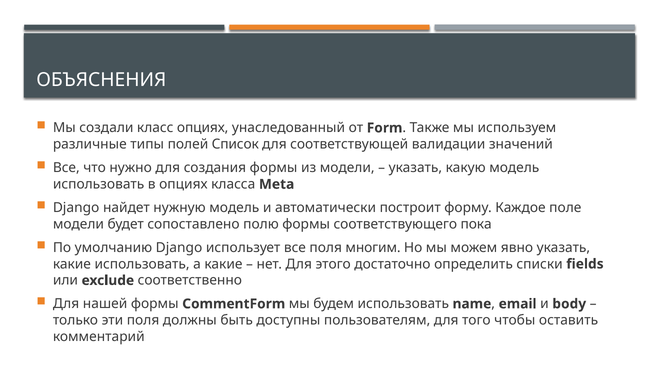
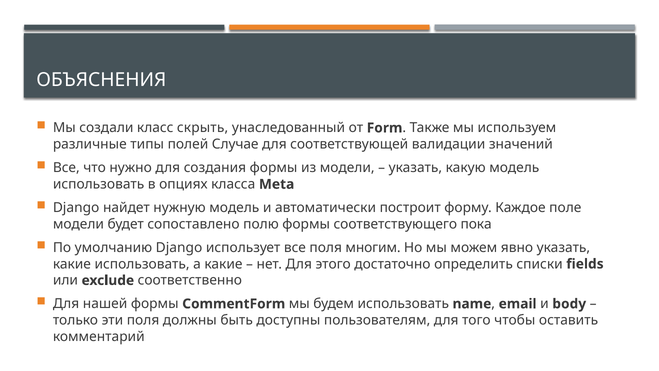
класс опциях: опциях -> скрыть (203, 128)
Список: Список -> Случае (235, 144)
